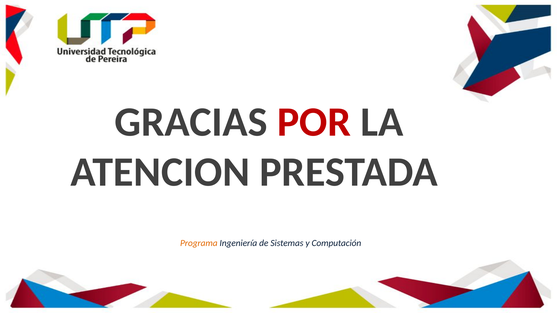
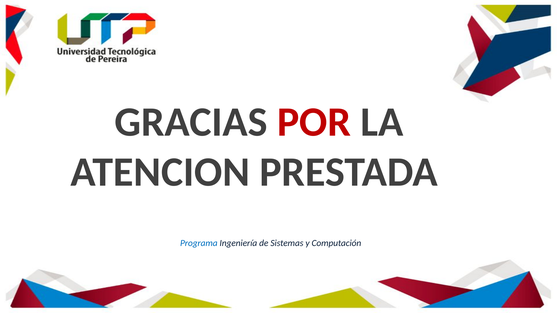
Programa colour: orange -> blue (199, 243)
